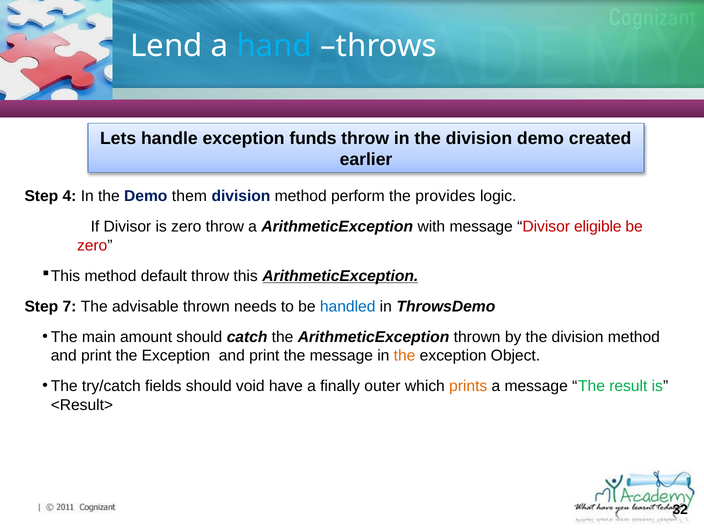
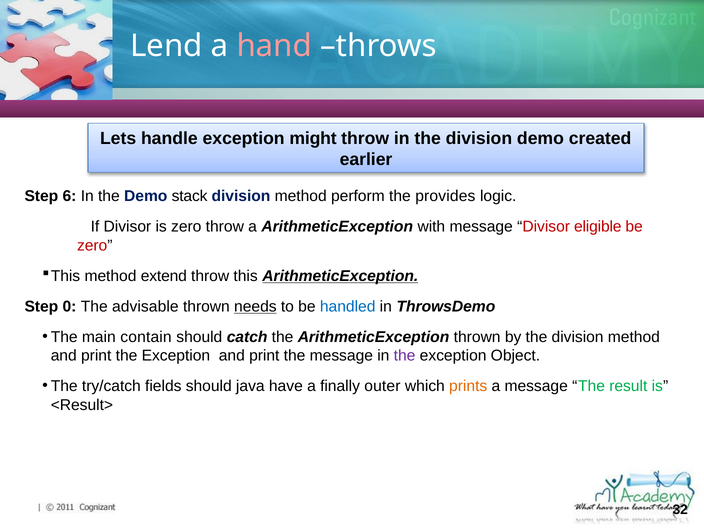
hand colour: light blue -> pink (274, 46)
funds: funds -> might (313, 138)
4: 4 -> 6 (70, 196)
them: them -> stack (190, 196)
default: default -> extend (164, 276)
7: 7 -> 0 (70, 307)
needs underline: none -> present (255, 307)
amount: amount -> contain (146, 337)
the colour: orange -> purple (405, 356)
void: void -> java (250, 386)
